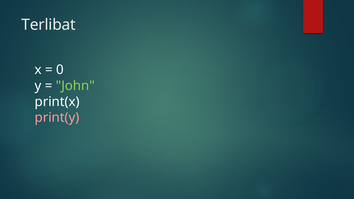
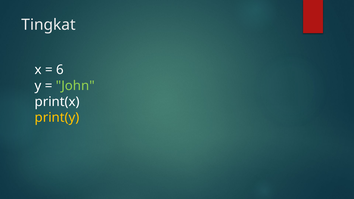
Terlibat: Terlibat -> Tingkat (49, 25)
0: 0 -> 6 (60, 70)
print(y colour: pink -> yellow (57, 118)
